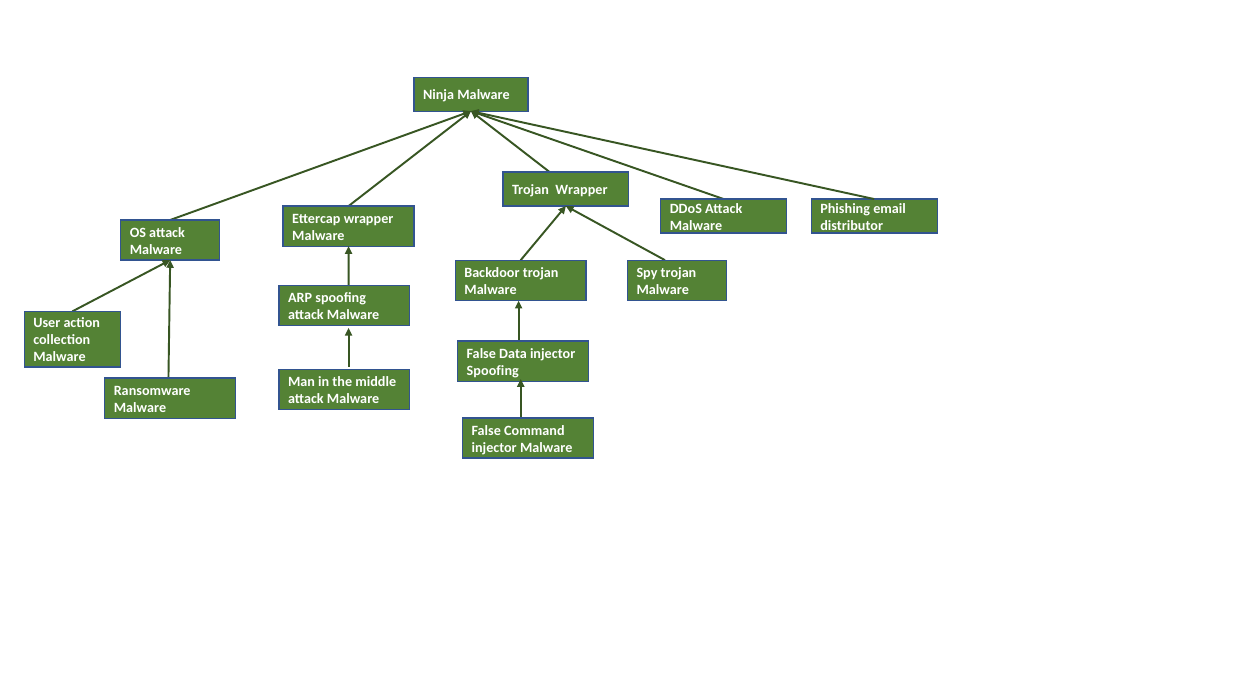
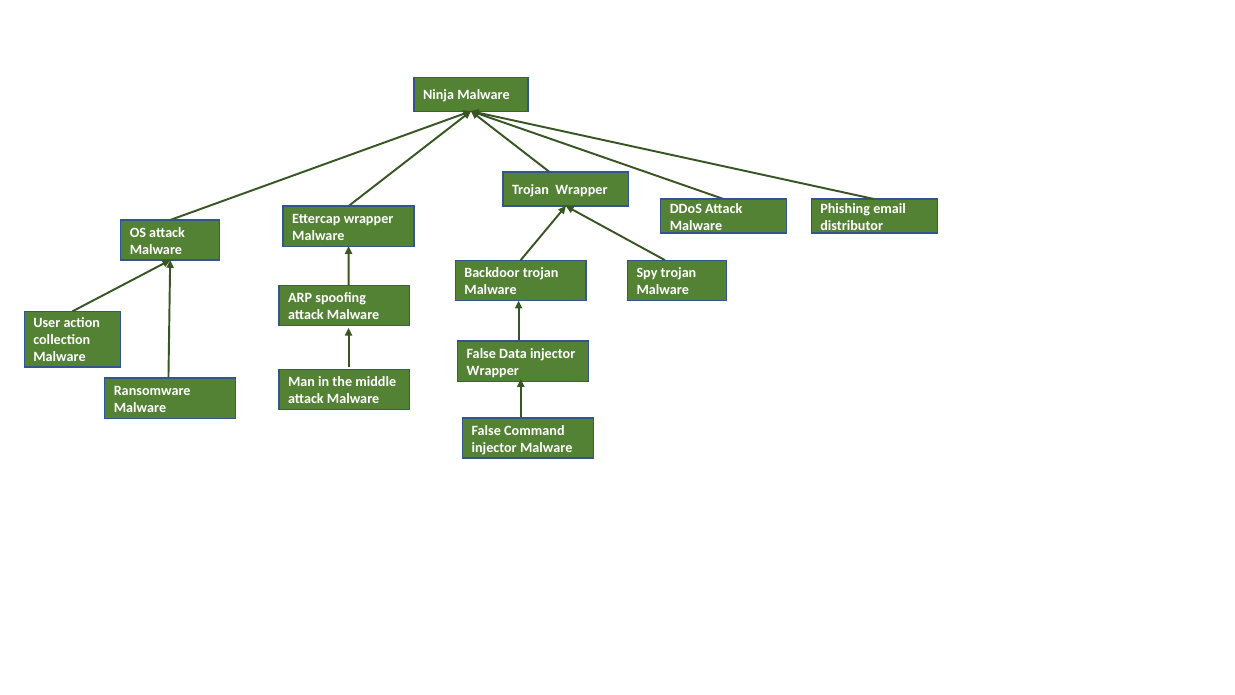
Spoofing: Spoofing -> Wrapper (493, 370)
